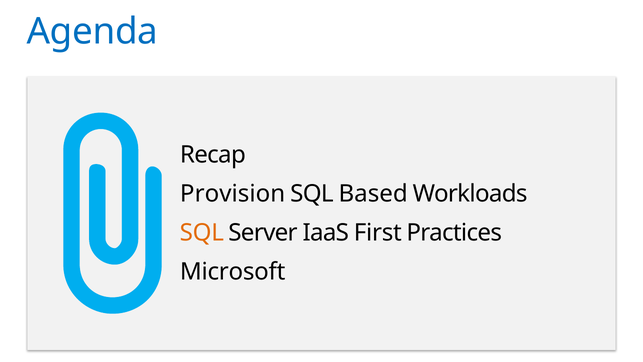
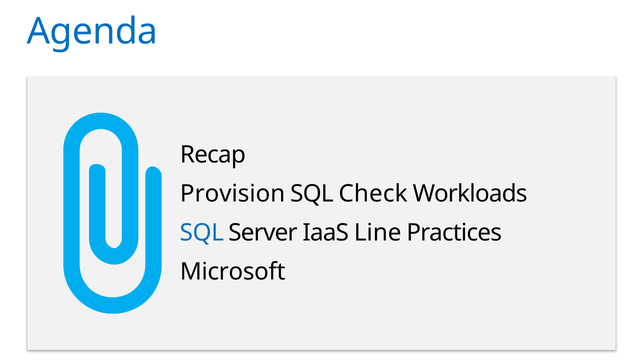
Based: Based -> Check (373, 194)
SQL colour: orange -> blue (202, 232)
First: First -> Line (378, 232)
